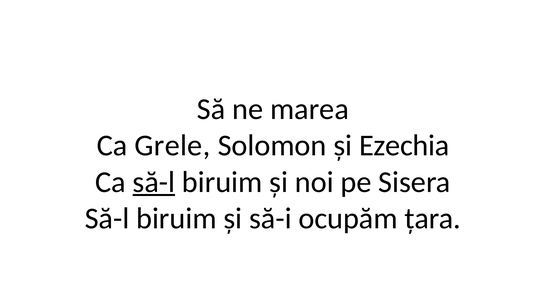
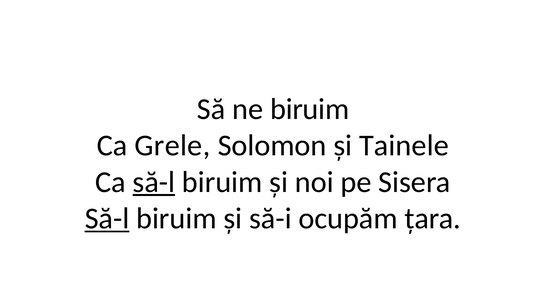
ne marea: marea -> biruim (310, 109)
Ezechia: Ezechia -> Tainele (404, 146)
Să-l underline: none -> present (107, 218)
